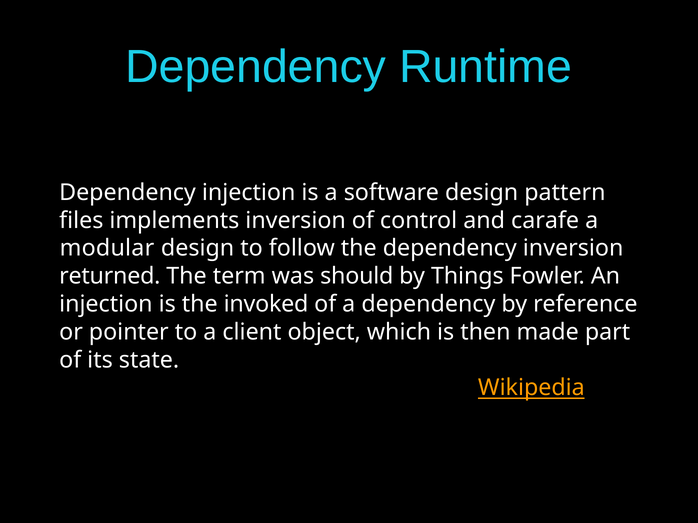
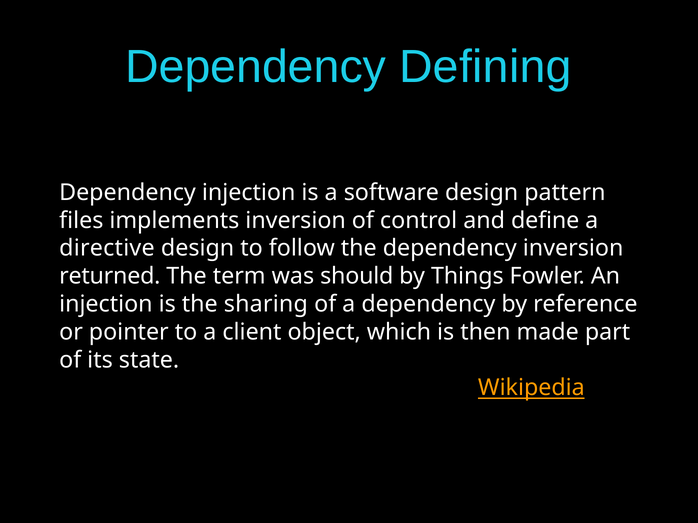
Runtime: Runtime -> Defining (485, 67)
carafe: carafe -> define (545, 221)
modular: modular -> directive (107, 248)
invoked: invoked -> sharing (266, 304)
